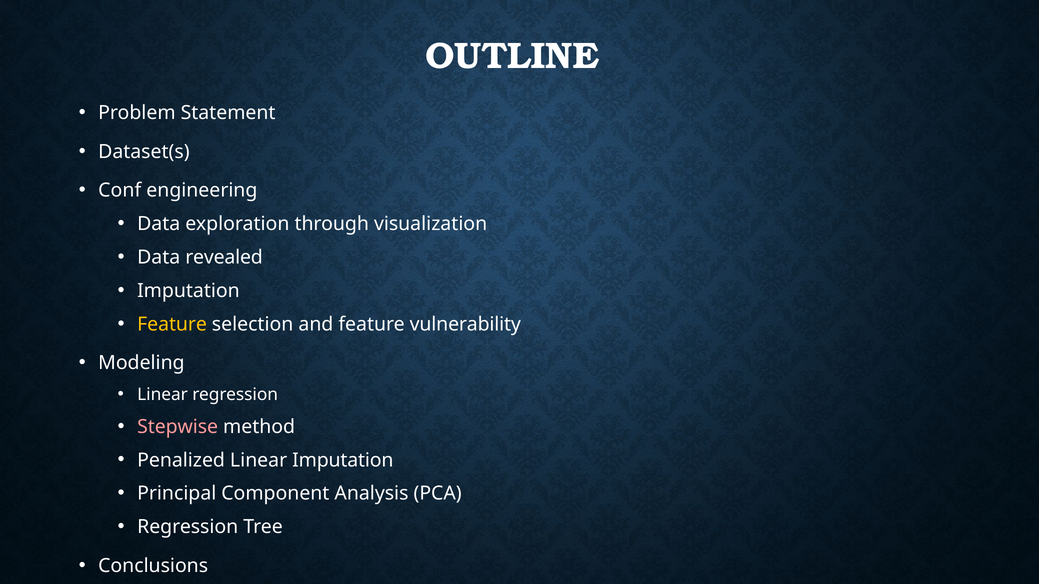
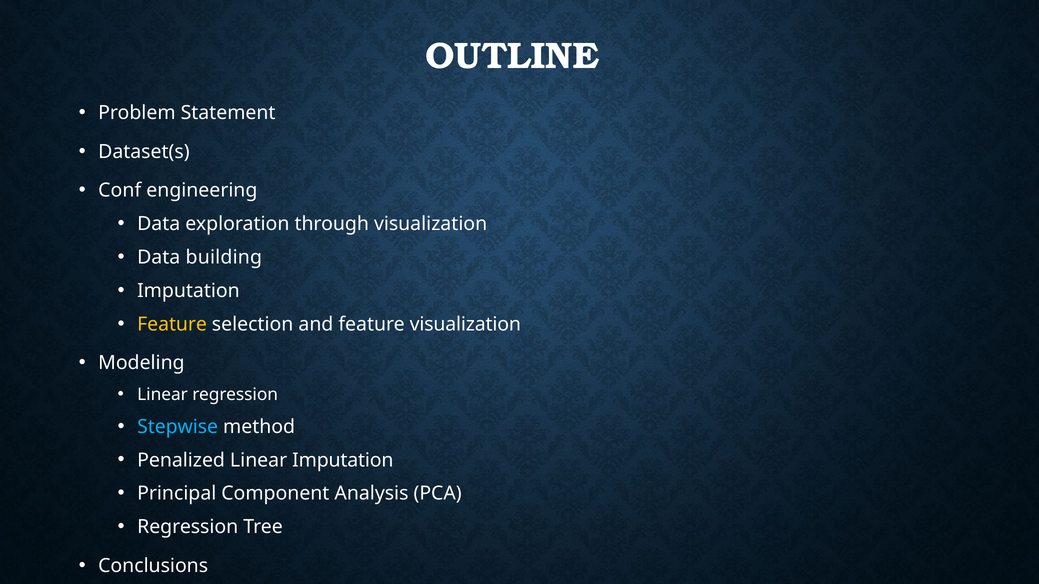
revealed: revealed -> building (224, 258)
feature vulnerability: vulnerability -> visualization (465, 324)
Stepwise colour: pink -> light blue (178, 427)
